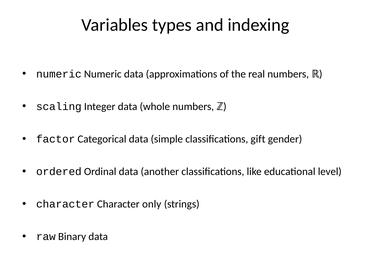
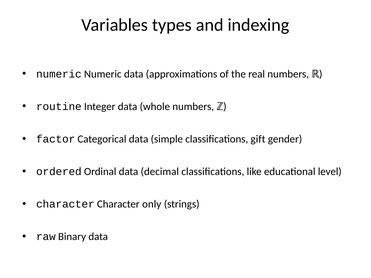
scaling: scaling -> routine (59, 107)
another: another -> decimal (160, 172)
